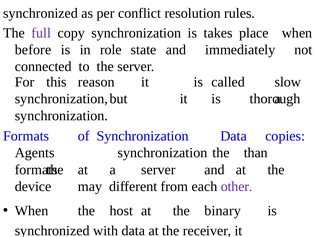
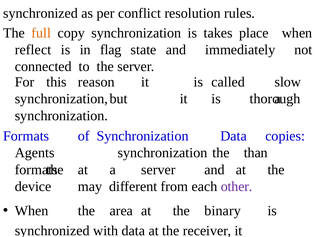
full colour: purple -> orange (41, 33)
before: before -> reflect (33, 50)
role: role -> flag (111, 50)
host: host -> area (121, 211)
